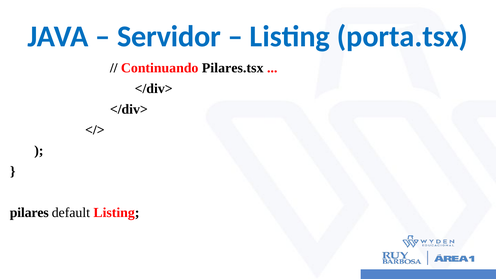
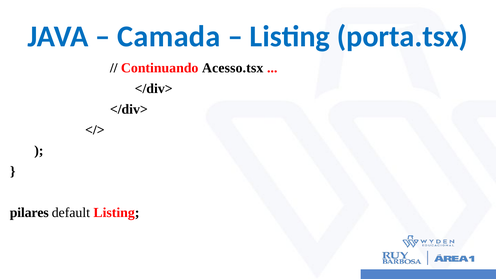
Servidor: Servidor -> Camada (169, 37)
Pilares.tsx: Pilares.tsx -> Acesso.tsx (233, 68)
